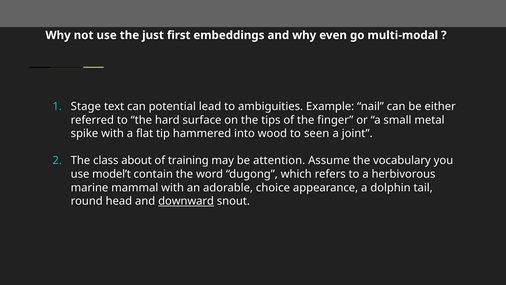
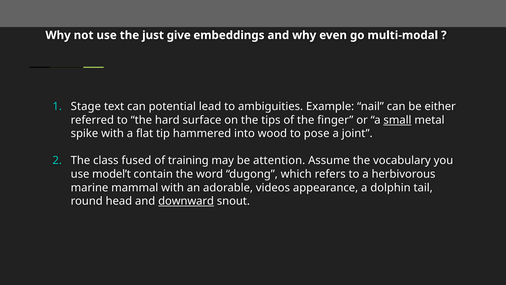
first: first -> give (179, 35)
small underline: none -> present (397, 120)
seen: seen -> pose (317, 133)
about: about -> fused (136, 160)
choice: choice -> videos (273, 187)
